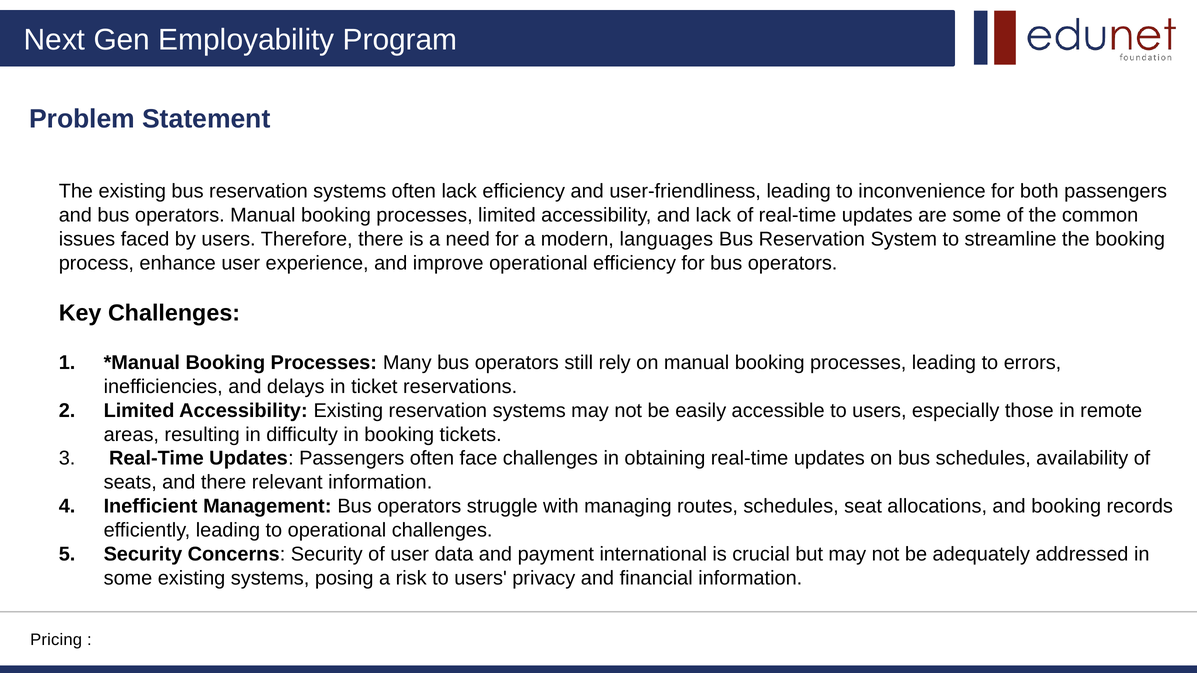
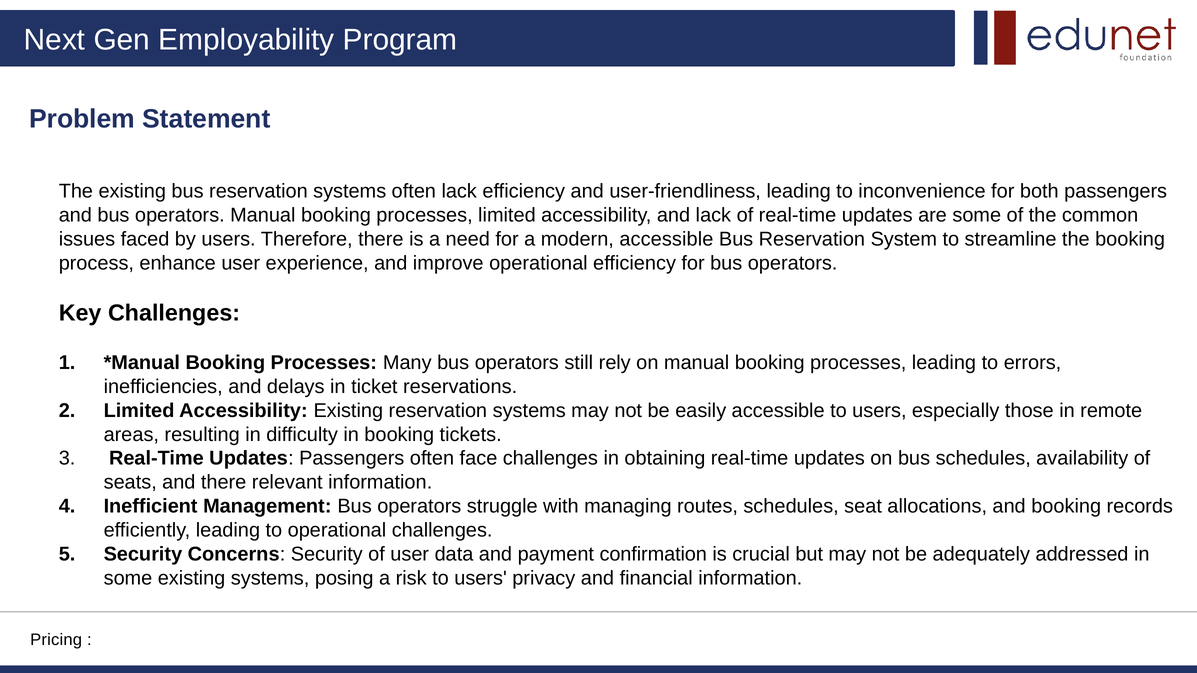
modern languages: languages -> accessible (666, 239)
international: international -> confirmation (653, 554)
